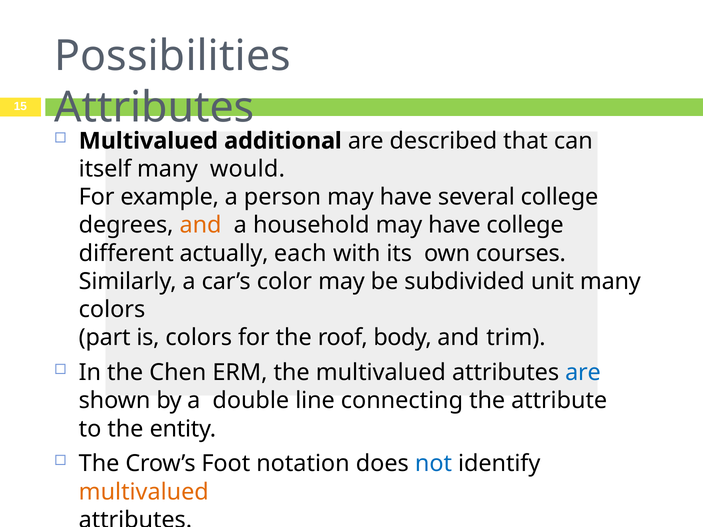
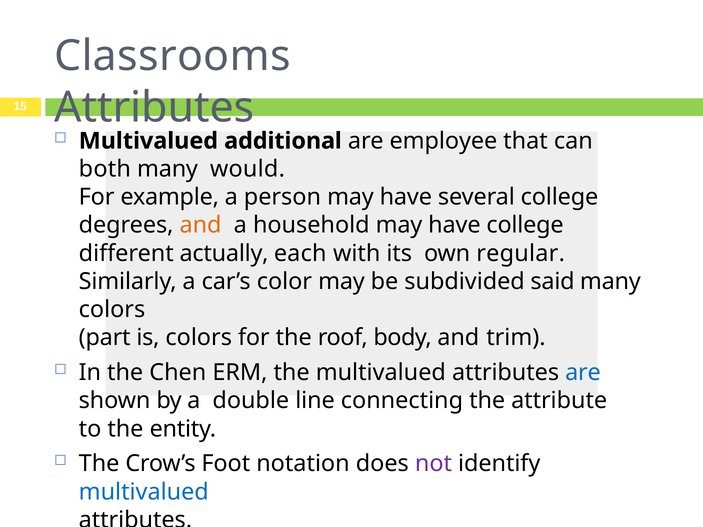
Possibilities: Possibilities -> Classrooms (172, 56)
described: described -> employee (443, 141)
itself: itself -> both (105, 169)
courses: courses -> regular (521, 253)
unit: unit -> said (553, 282)
not colour: blue -> purple (433, 464)
multivalued colour: orange -> blue (144, 492)
